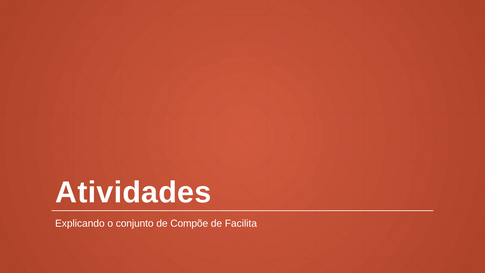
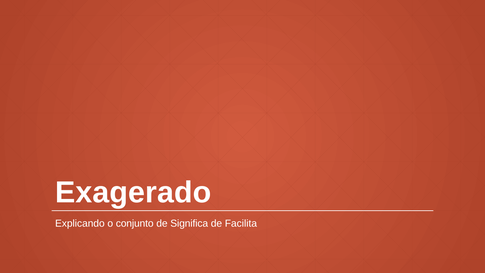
Atividades: Atividades -> Exagerado (133, 192)
Compõe: Compõe -> Significa (189, 223)
